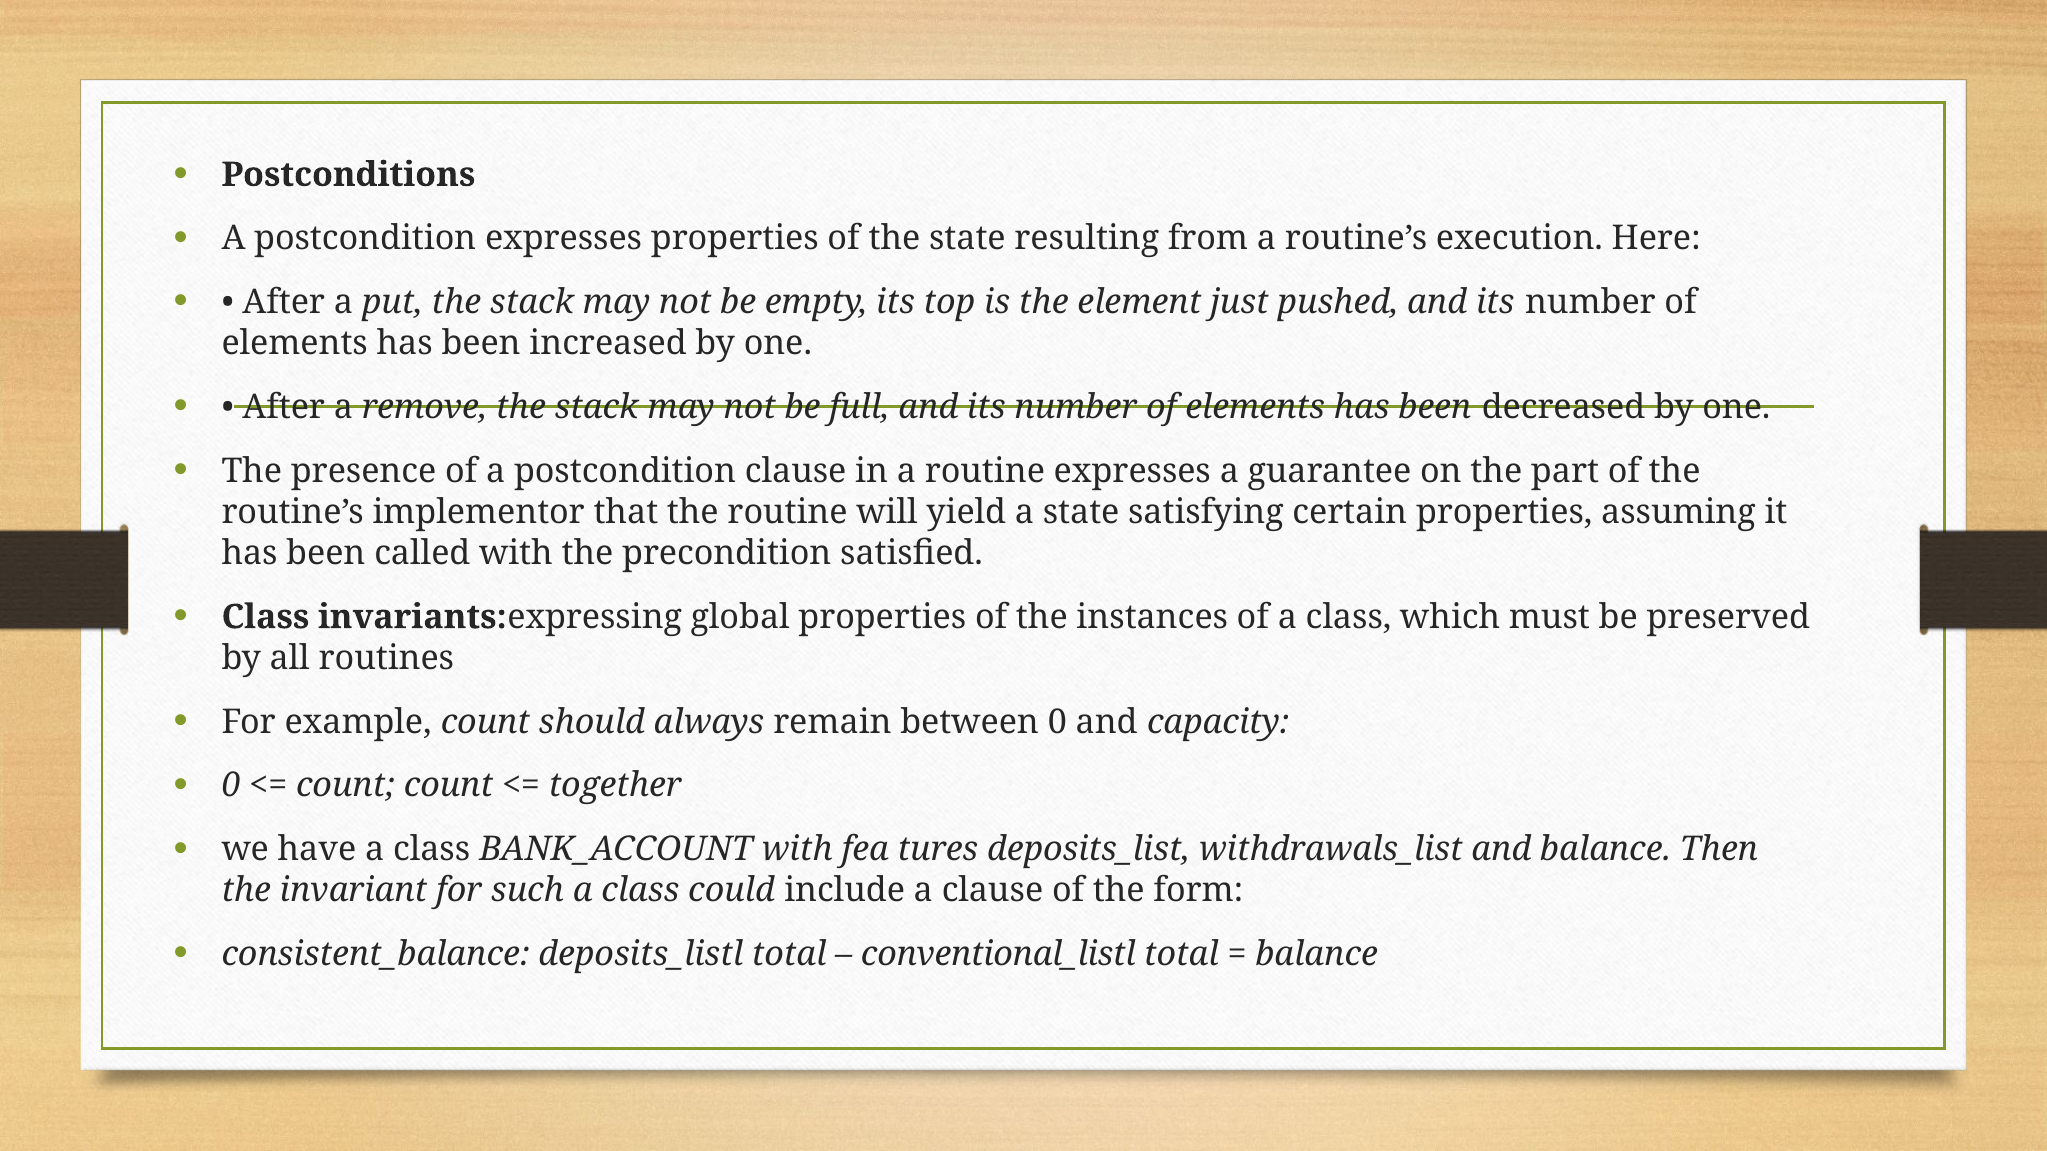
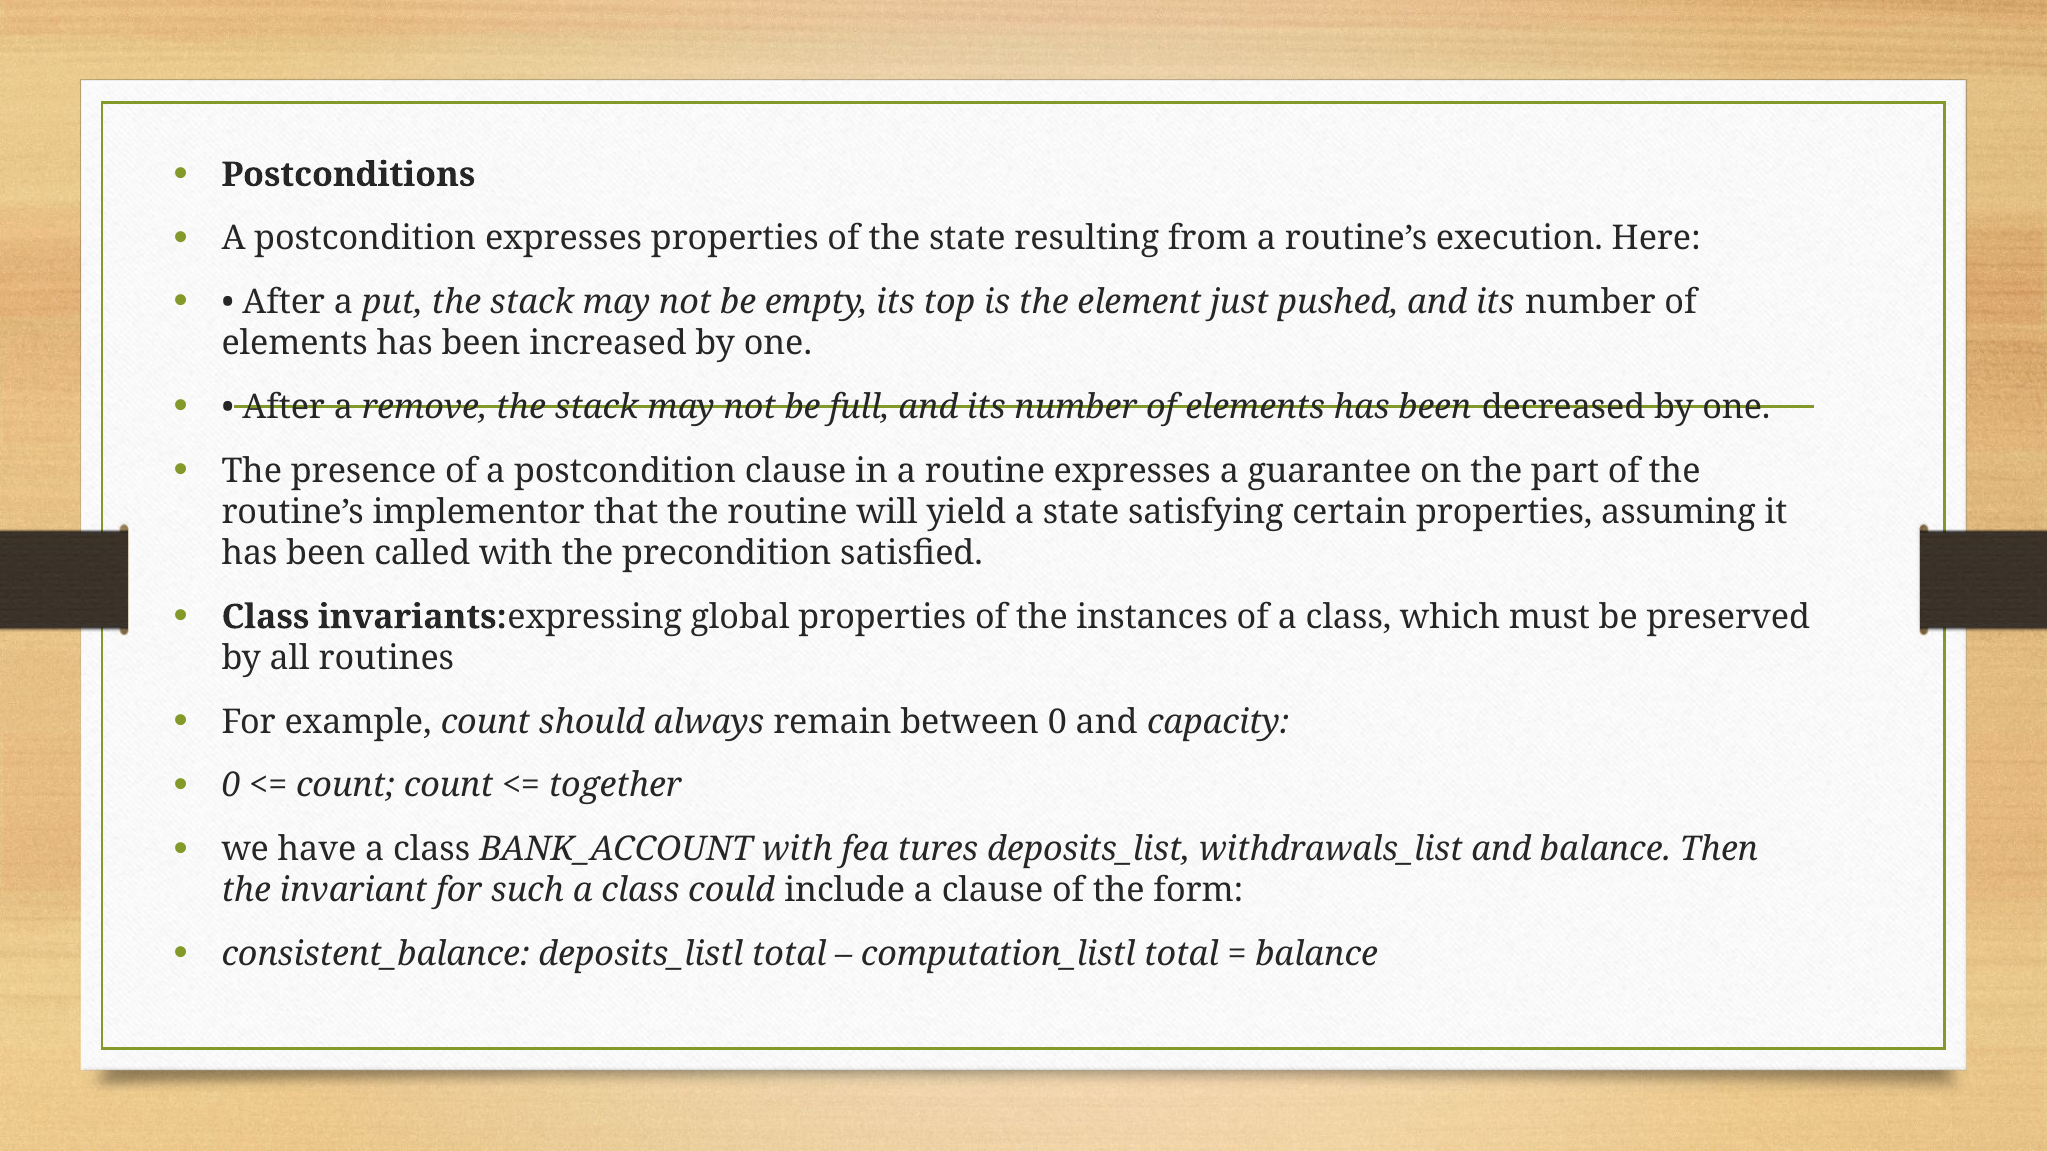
conventional_listl: conventional_listl -> computation_listl (998, 955)
